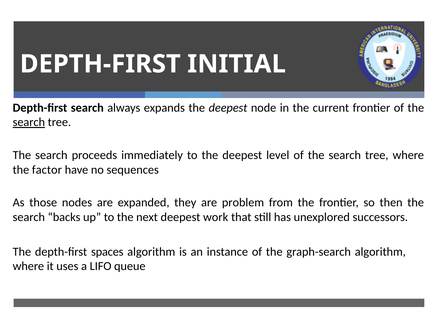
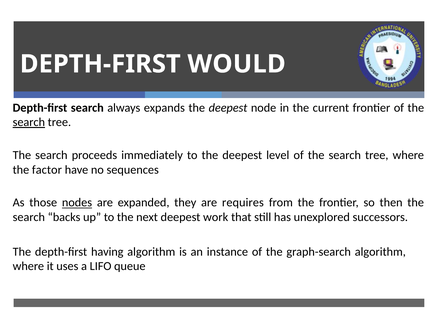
INITIAL: INITIAL -> WOULD (237, 64)
nodes underline: none -> present (77, 202)
problem: problem -> requires (243, 202)
spaces: spaces -> having (107, 251)
